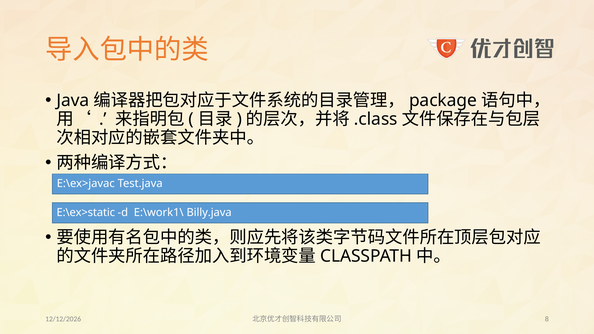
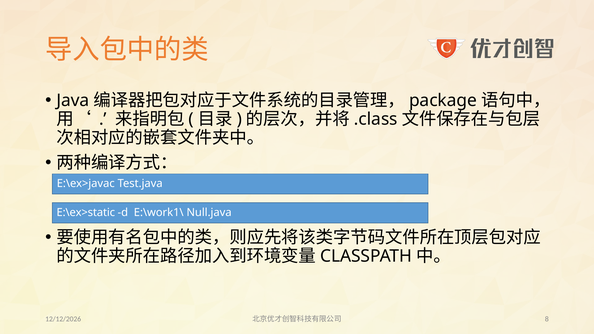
Billy.java: Billy.java -> Null.java (209, 212)
